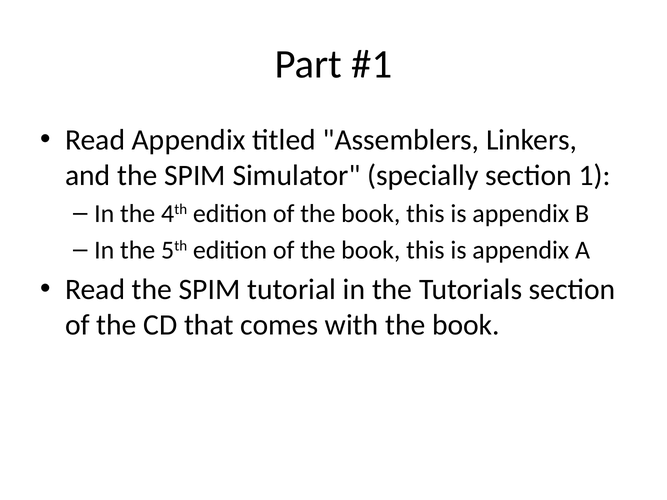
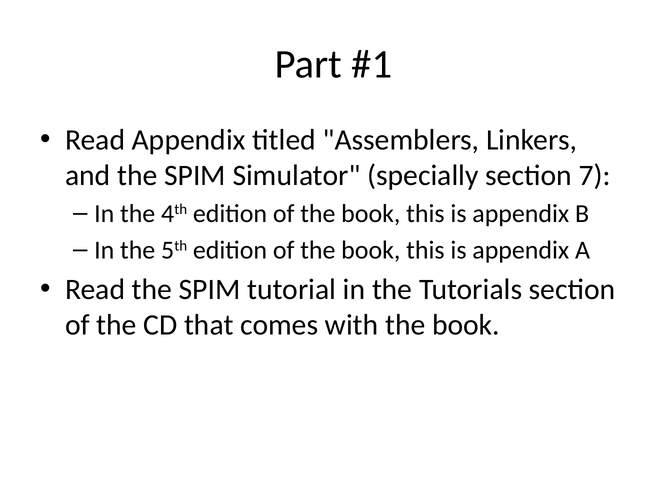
1: 1 -> 7 (595, 176)
